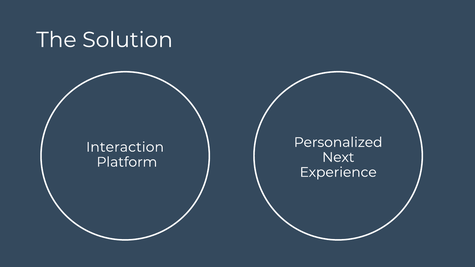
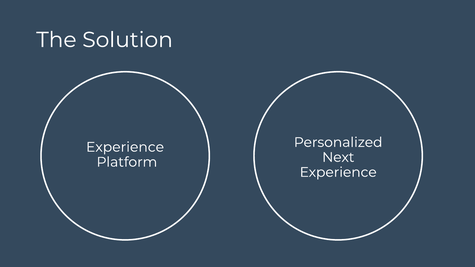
Interaction: Interaction -> Experience (125, 147)
